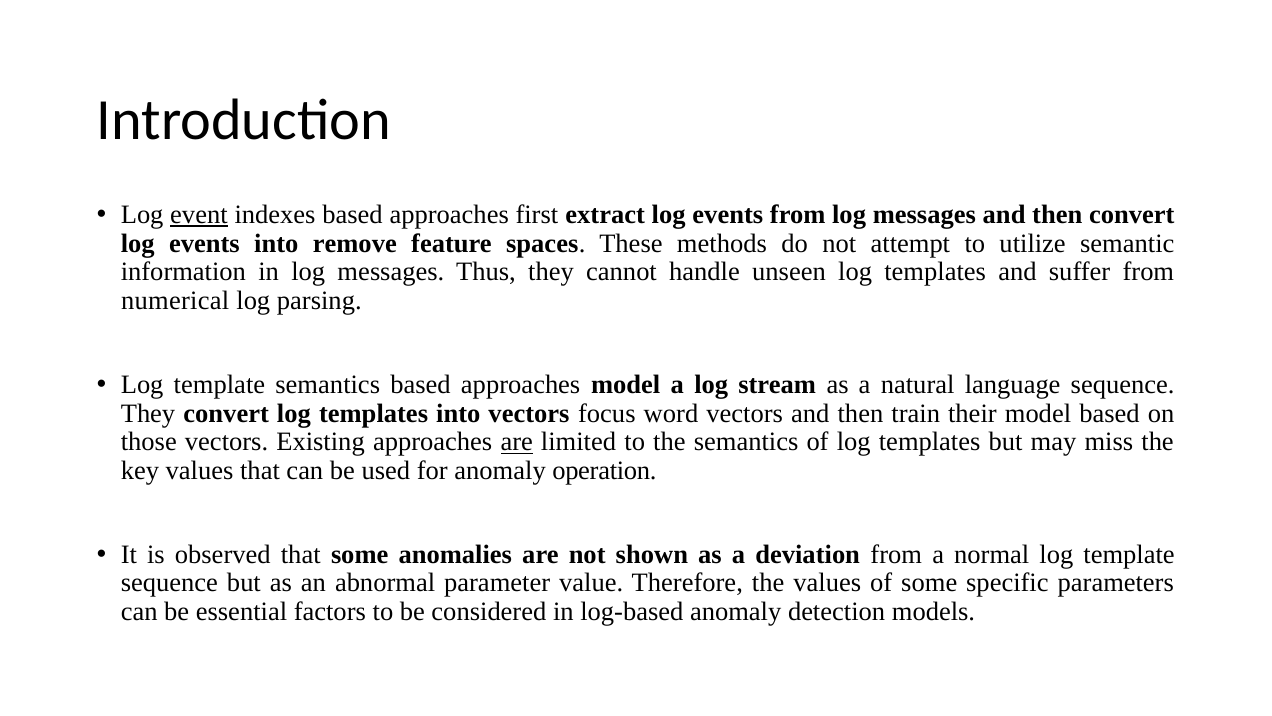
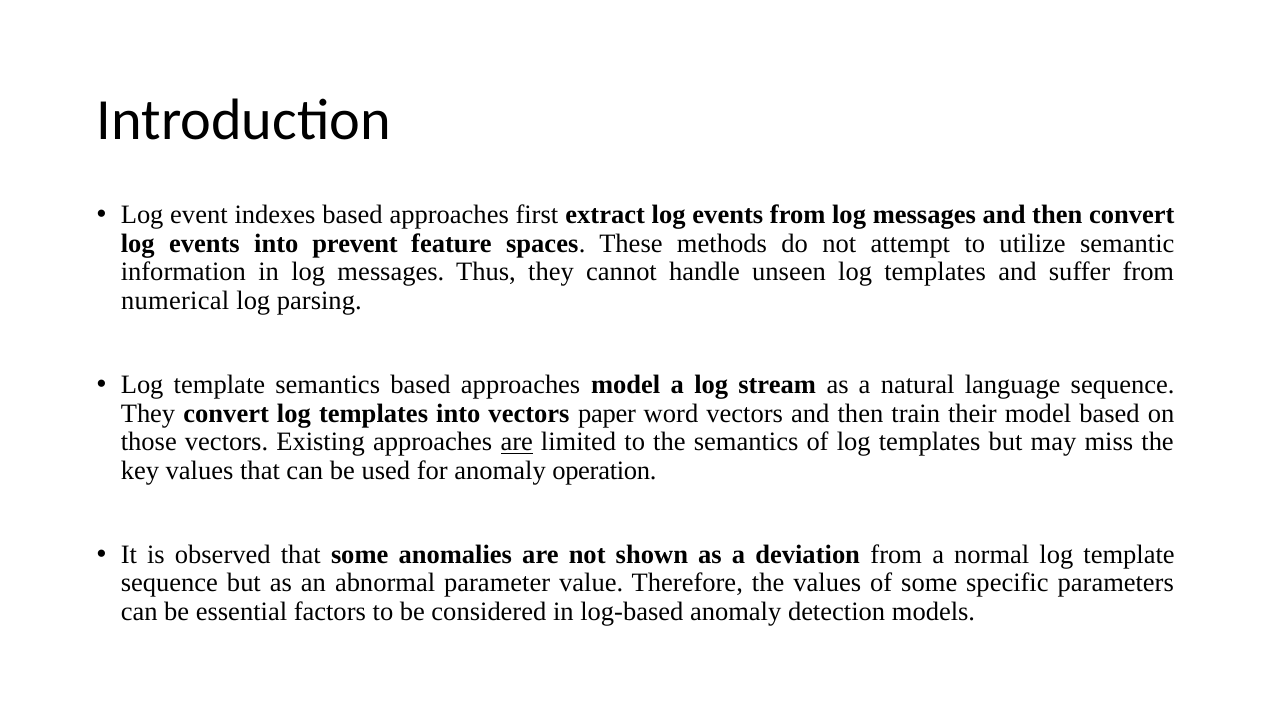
event underline: present -> none (199, 215)
remove: remove -> prevent (355, 243)
focus: focus -> paper (607, 413)
